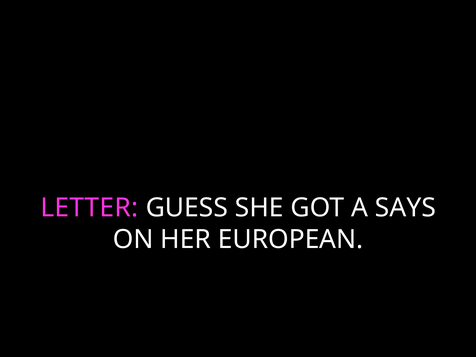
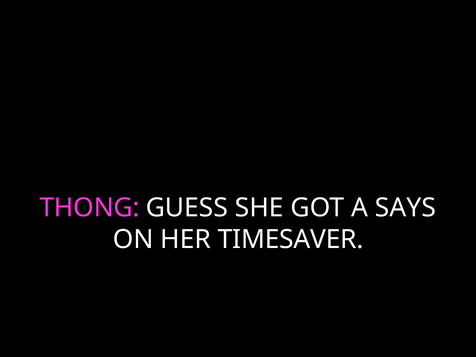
LETTER: LETTER -> THONG (90, 208)
EUROPEAN: EUROPEAN -> TIMESAVER (291, 239)
